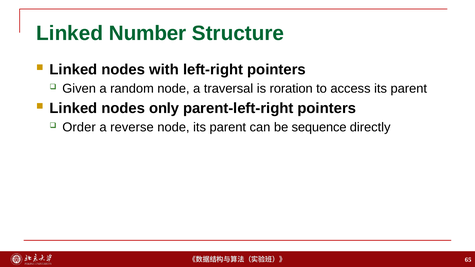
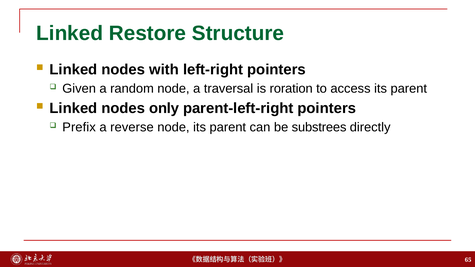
Number: Number -> Restore (148, 33)
Order: Order -> Prefix (79, 127)
sequence: sequence -> substrees (319, 127)
